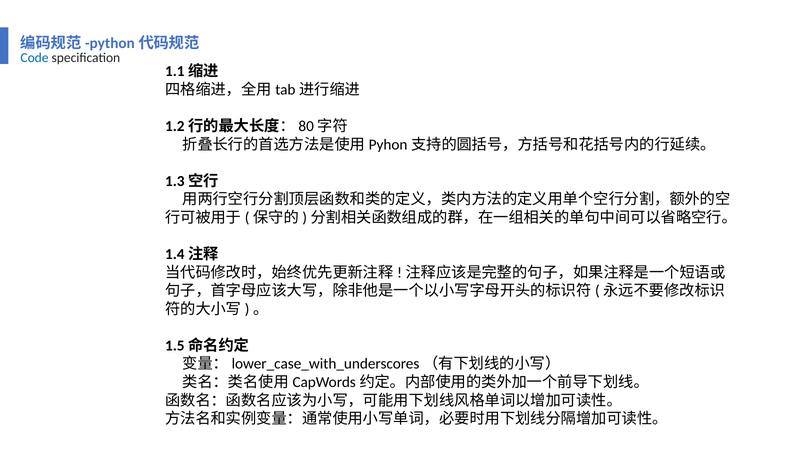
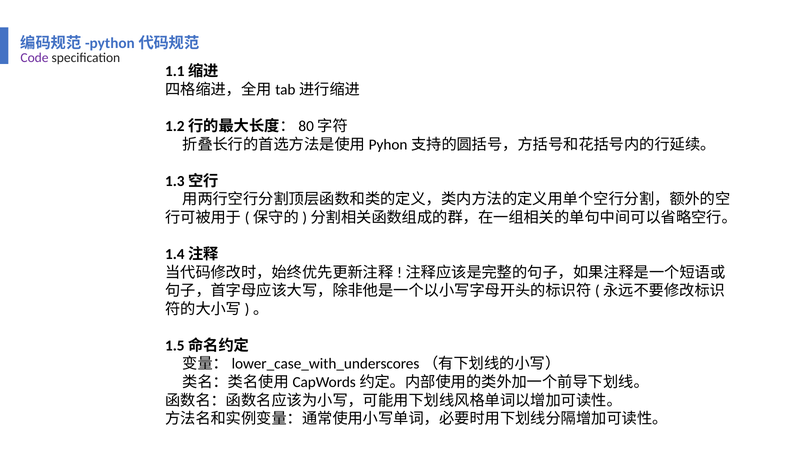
Code colour: blue -> purple (34, 58)
